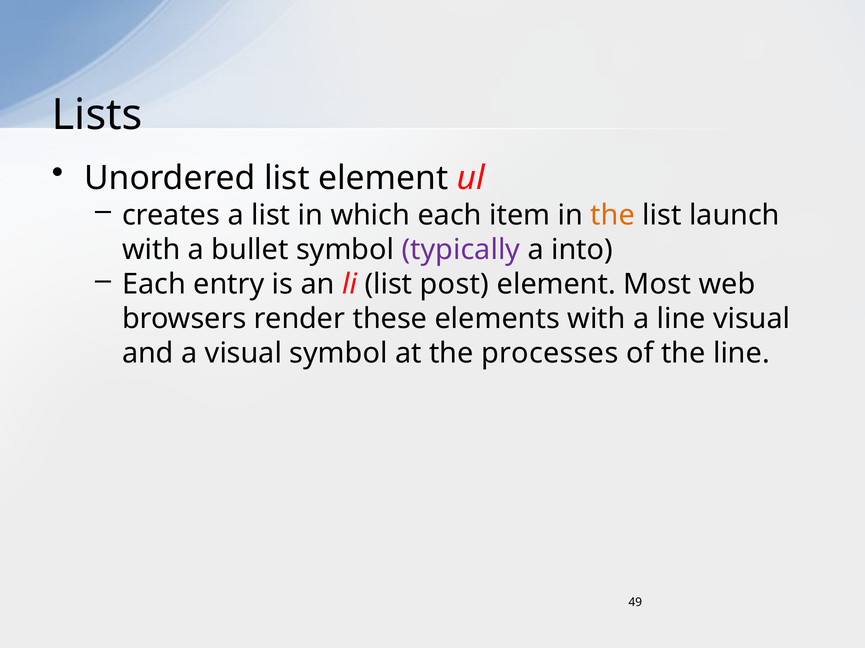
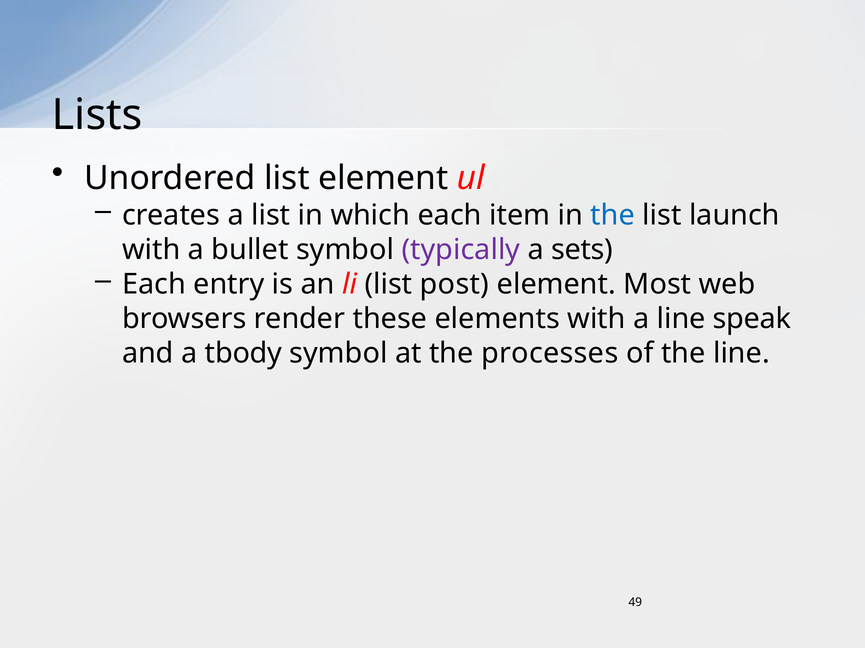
the colour: orange -> blue (613, 215)
into: into -> sets (582, 250)
line visual: visual -> speak (752, 319)
a visual: visual -> tbody (244, 354)
